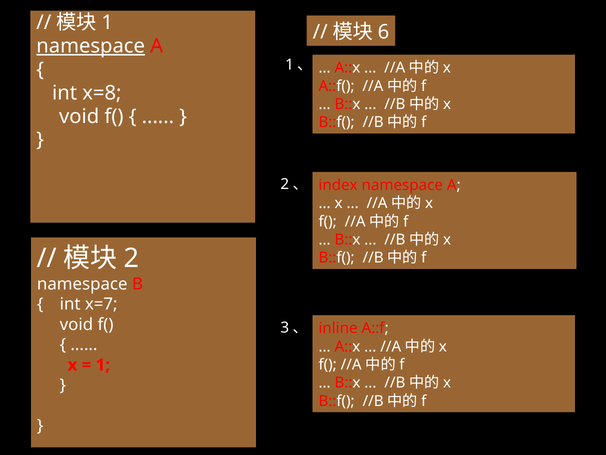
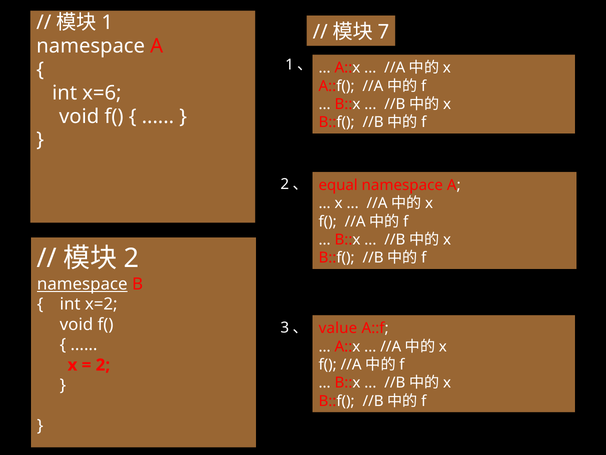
6: 6 -> 7 (384, 32)
namespace underline: present -> none (91, 46)
x=8: x=8 -> x=6 (102, 93)
index: index -> equal (338, 185)
namespace underline: none -> present (82, 284)
x=7: x=7 -> x=2 (101, 304)
inline: inline -> value (338, 328)
1: 1 -> 2 (103, 365)
